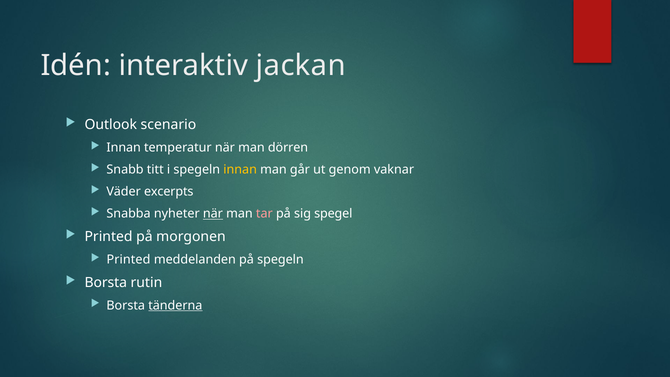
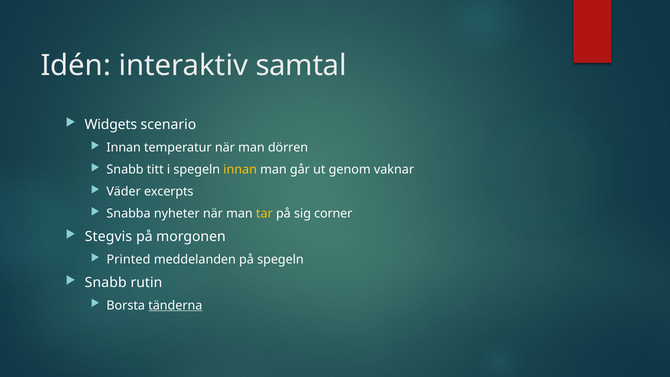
jackan: jackan -> samtal (301, 65)
Outlook: Outlook -> Widgets (111, 125)
när underline: present -> none (213, 214)
tar colour: pink -> yellow (264, 214)
spegel: spegel -> corner (333, 214)
Printed: Printed -> Stegvis (108, 237)
Borsta: Borsta -> Snabb (106, 282)
